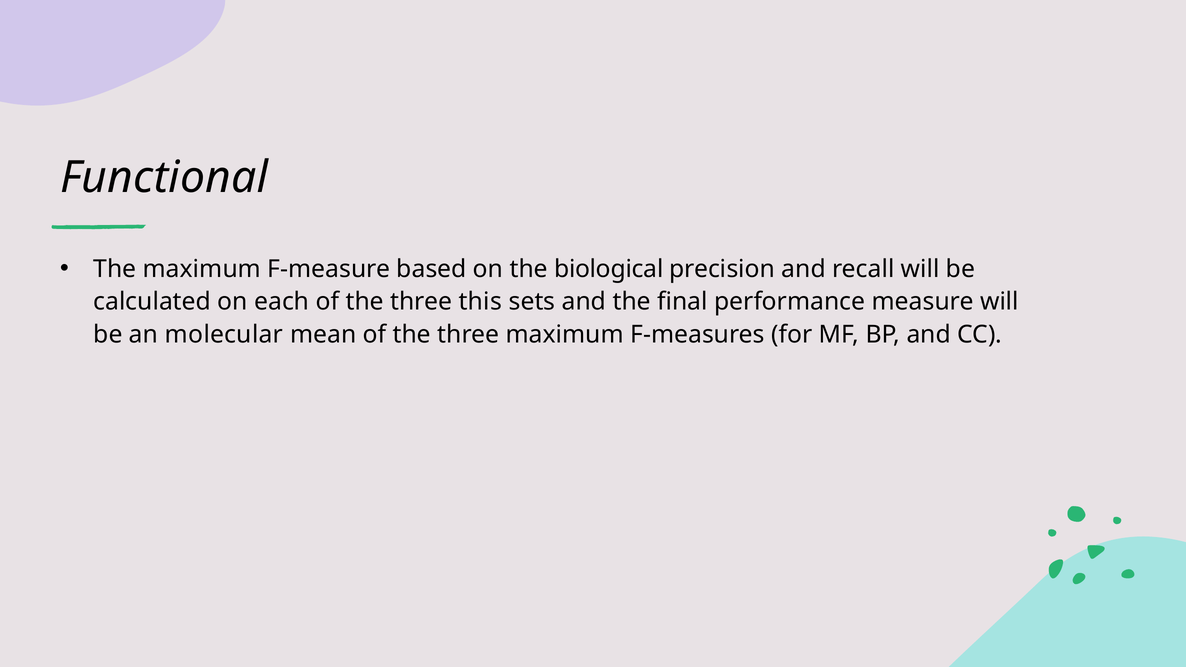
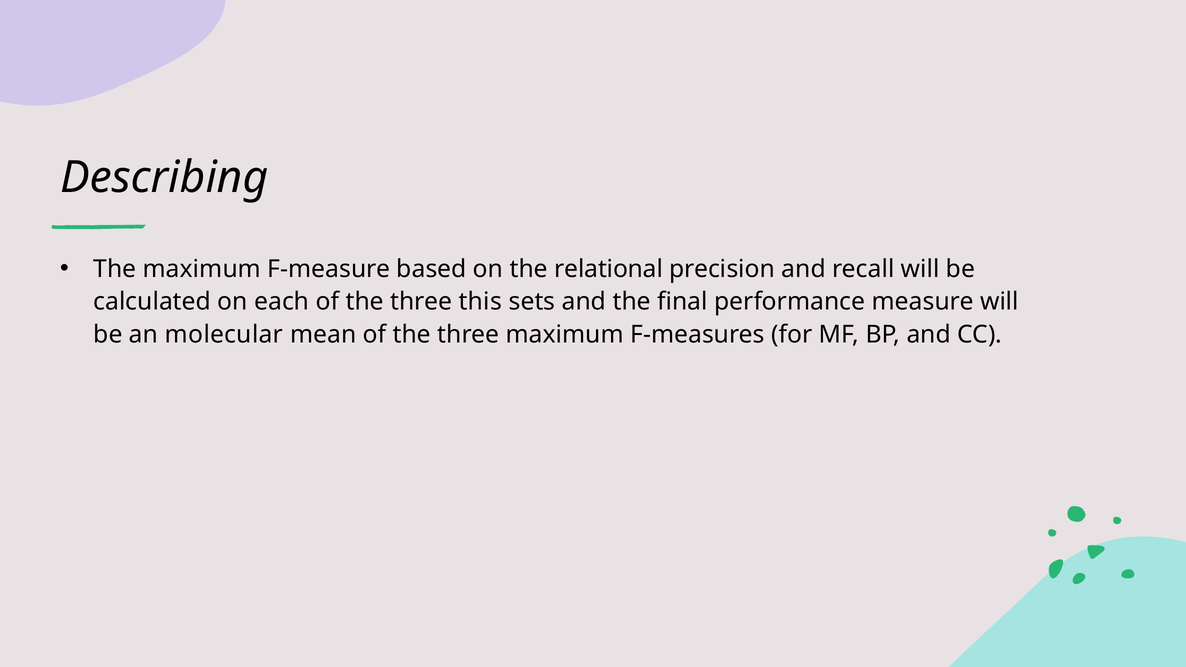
Functional: Functional -> Describing (164, 177)
biological: biological -> relational (609, 269)
